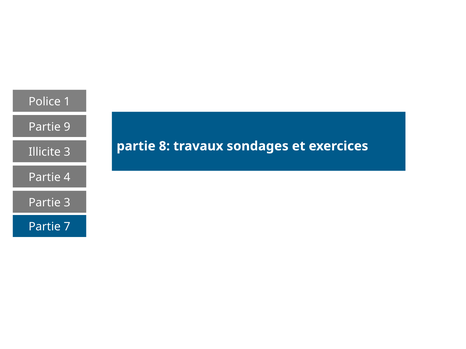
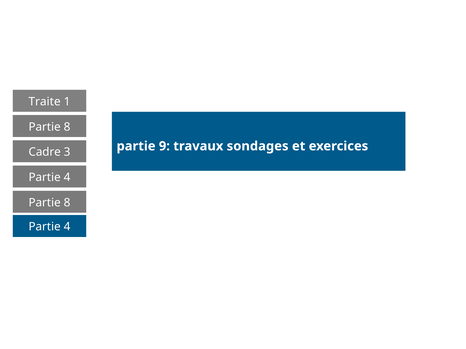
Police: Police -> Traite (45, 102)
9: 9 -> 8 (67, 127)
8: 8 -> 9 (164, 146)
Illicite: Illicite -> Cadre (45, 152)
3: 3 -> 8 (67, 203)
7: 7 -> 4 (67, 227)
